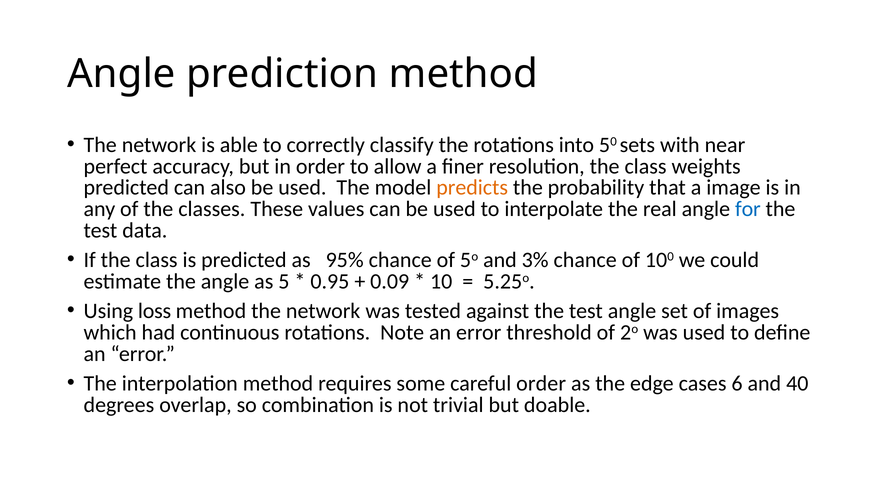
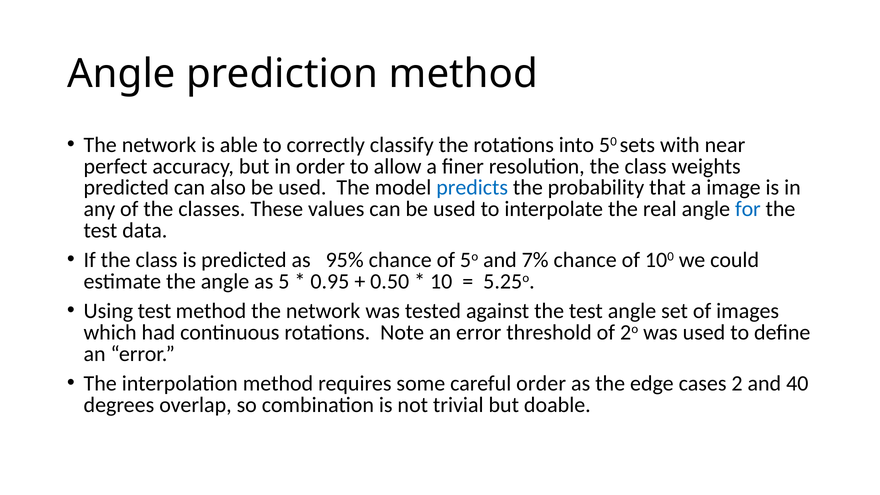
predicts colour: orange -> blue (472, 188)
3%: 3% -> 7% (535, 260)
0.09: 0.09 -> 0.50 (390, 281)
Using loss: loss -> test (155, 311)
6: 6 -> 2 (737, 383)
